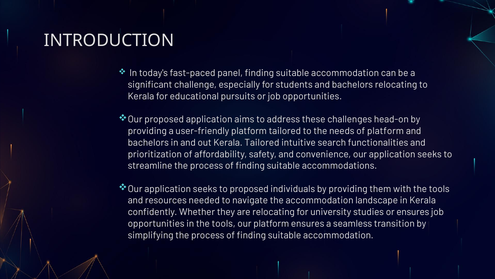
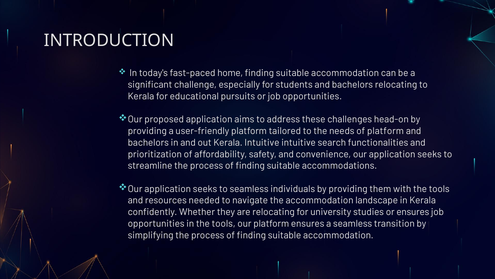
panel: panel -> home (230, 73)
Kerala Tailored: Tailored -> Intuitive (262, 142)
to proposed: proposed -> seamless (249, 189)
